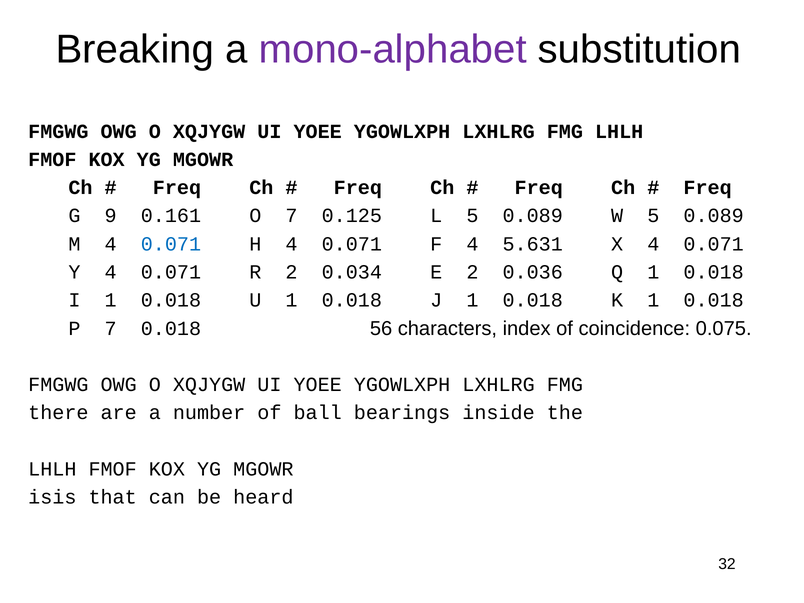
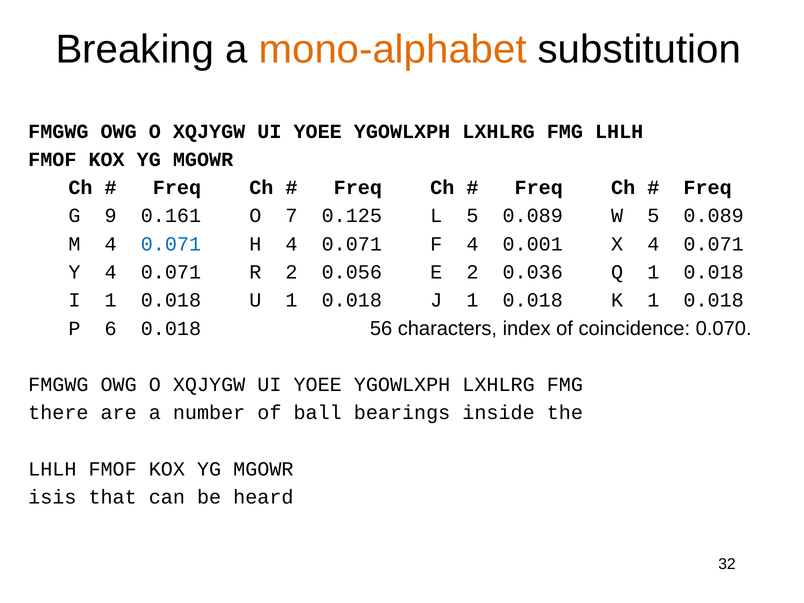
mono-alphabet colour: purple -> orange (393, 50)
5.631: 5.631 -> 0.001 (533, 244)
0.034: 0.034 -> 0.056 (352, 272)
P 7: 7 -> 6 (111, 328)
0.075: 0.075 -> 0.070 (724, 328)
